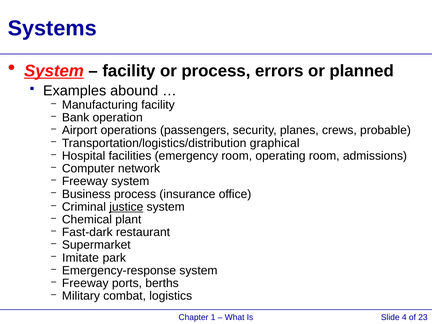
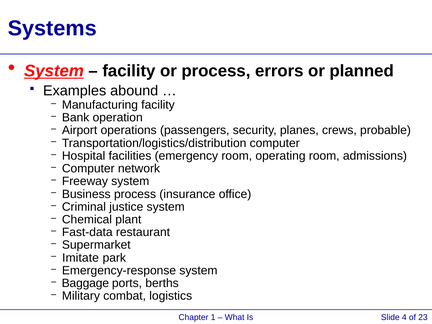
Transportation/logistics/distribution graphical: graphical -> computer (275, 143)
justice underline: present -> none (126, 207)
Fast-dark: Fast-dark -> Fast-data (87, 232)
Freeway: Freeway -> Baggage (85, 283)
